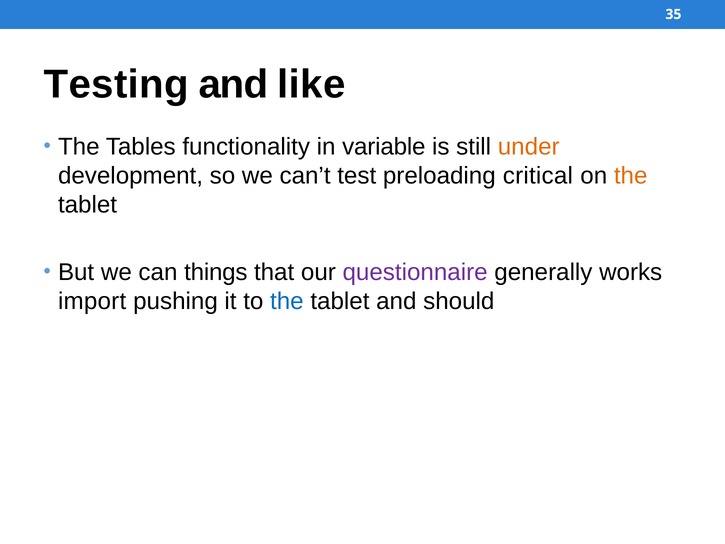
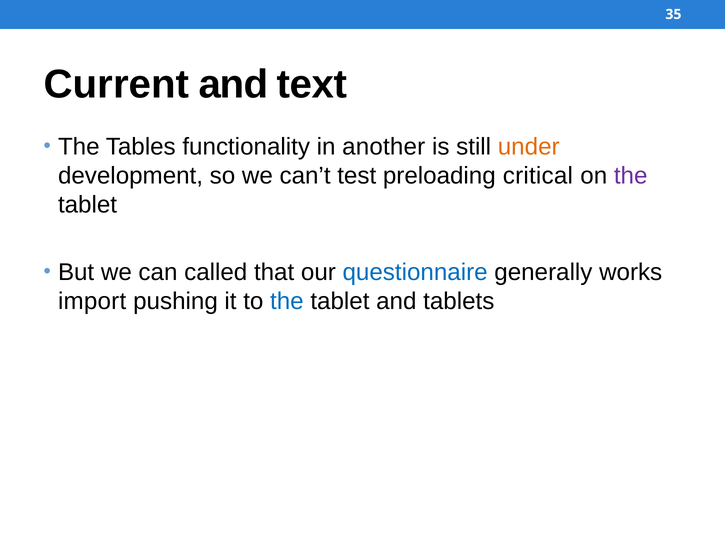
Testing: Testing -> Current (116, 84)
like: like -> text (312, 84)
variable: variable -> another (384, 147)
the colour: orange -> purple (631, 176)
things: things -> called (216, 272)
questionnaire colour: purple -> blue (415, 272)
should: should -> tablets (459, 301)
